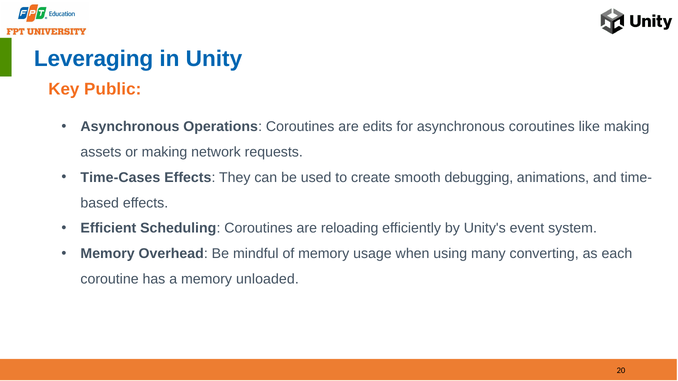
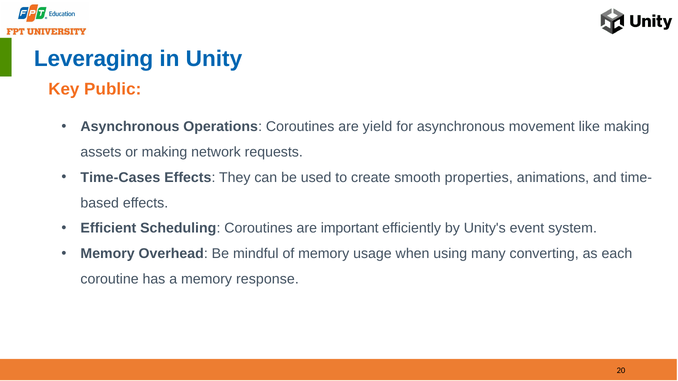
edits: edits -> yield (378, 127)
asynchronous coroutines: coroutines -> movement (542, 127)
debugging: debugging -> properties (479, 178)
reloading: reloading -> important (350, 229)
unloaded: unloaded -> response (267, 279)
